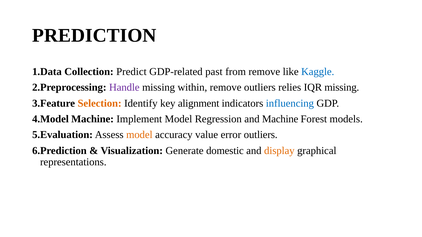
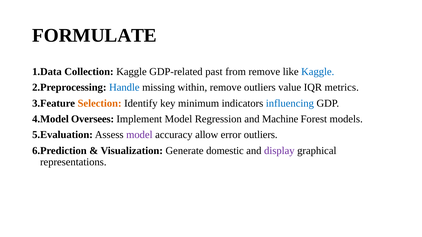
PREDICTION: PREDICTION -> FORMULATE (95, 35)
Collection Predict: Predict -> Kaggle (131, 72)
Handle colour: purple -> blue (124, 88)
relies: relies -> value (290, 88)
IQR missing: missing -> metrics (342, 88)
alignment: alignment -> minimum (199, 103)
Machine: Machine -> Oversees (93, 119)
model colour: orange -> purple (139, 135)
value: value -> allow (207, 135)
display colour: orange -> purple (279, 151)
